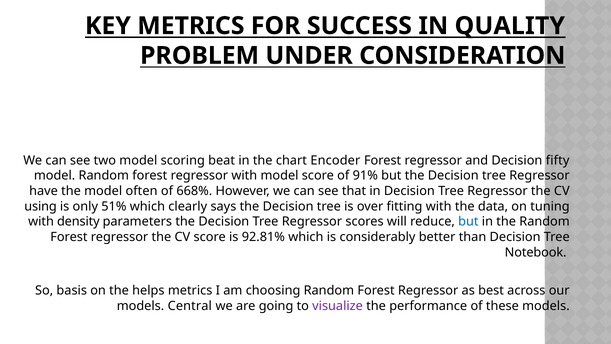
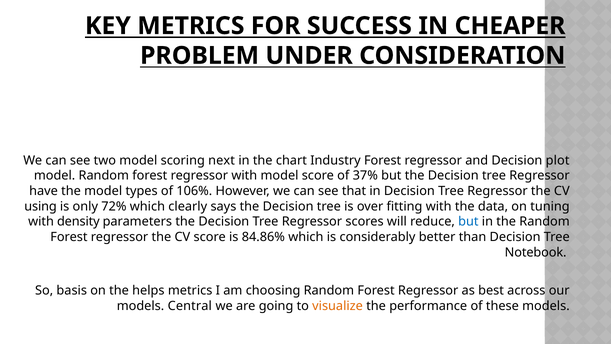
QUALITY: QUALITY -> CHEAPER (510, 26)
beat: beat -> next (222, 160)
Encoder: Encoder -> Industry (335, 160)
fifty: fifty -> plot (558, 160)
91%: 91% -> 37% (365, 176)
often: often -> types (142, 191)
668%: 668% -> 106% (194, 191)
51%: 51% -> 72% (114, 206)
92.81%: 92.81% -> 84.86% (263, 237)
visualize colour: purple -> orange (338, 306)
